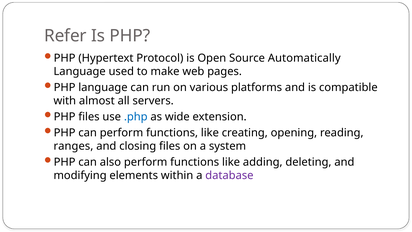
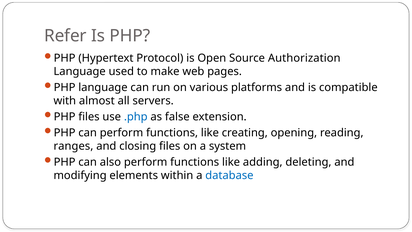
Automatically: Automatically -> Authorization (304, 58)
wide: wide -> false (177, 117)
database colour: purple -> blue (229, 175)
